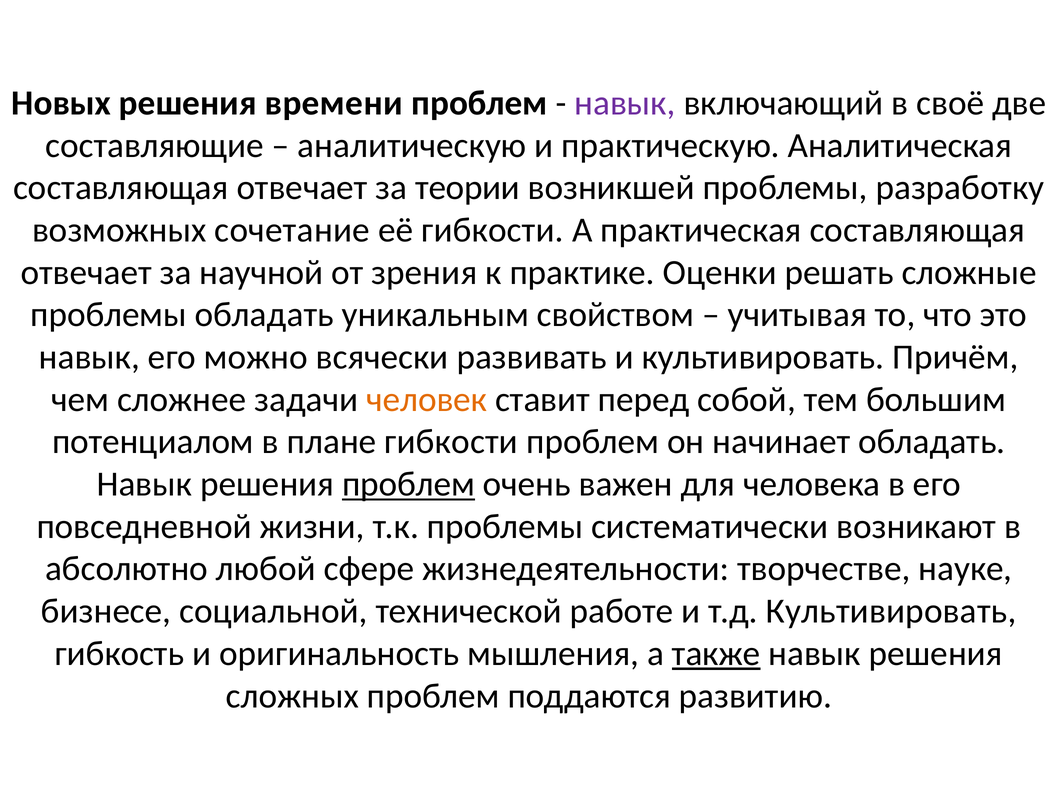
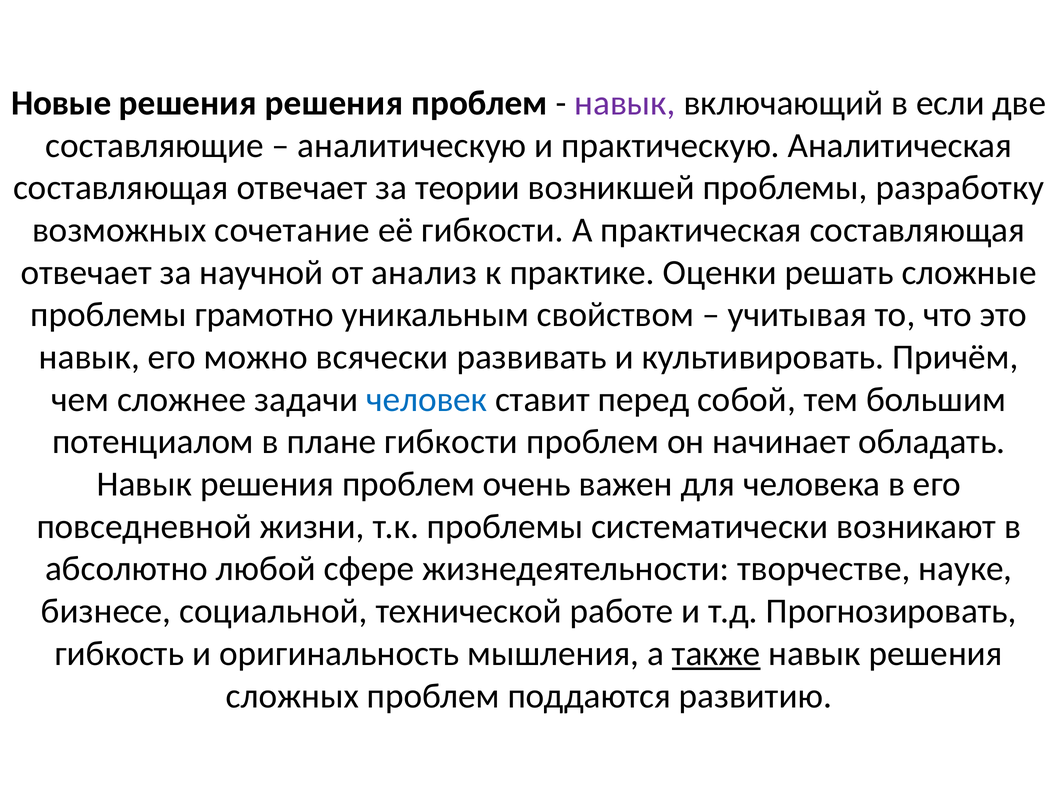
Новых: Новых -> Новые (61, 103)
решения времени: времени -> решения (334, 103)
своё: своё -> если (950, 103)
зрения: зрения -> анализ (424, 272)
проблемы обладать: обладать -> грамотно (264, 315)
человек colour: orange -> blue (427, 399)
проблем underline: present -> none (409, 484)
т.д Культивировать: Культивировать -> Прогнозировать (891, 611)
